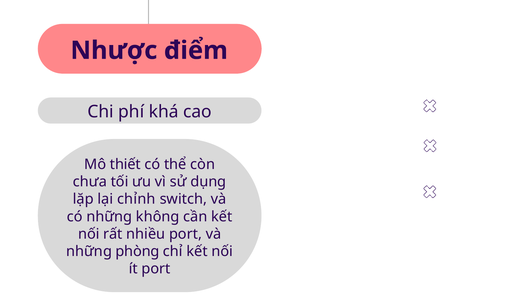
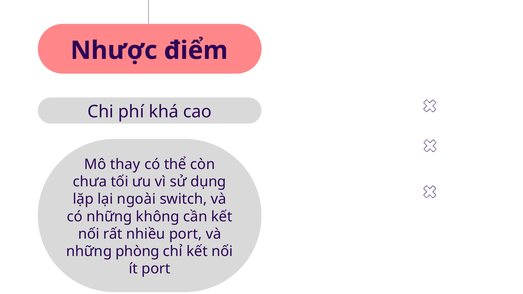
thiết: thiết -> thay (125, 164)
chỉnh: chỉnh -> ngoài (136, 199)
